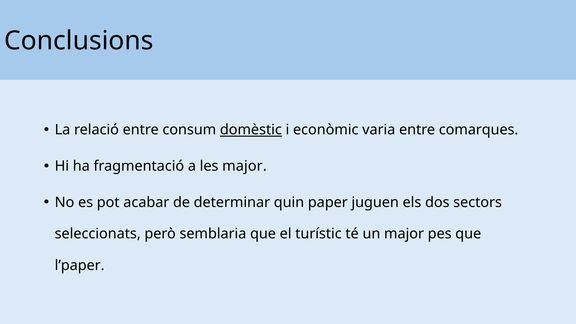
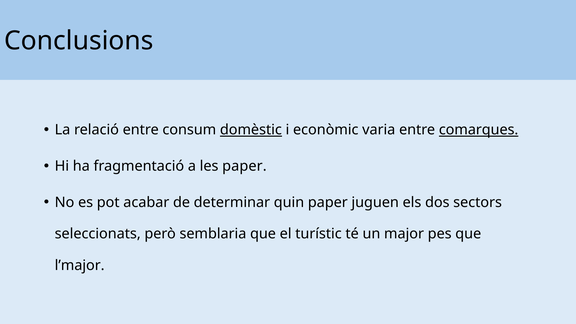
comarques underline: none -> present (479, 130)
les major: major -> paper (244, 166)
l’paper: l’paper -> l’major (80, 265)
